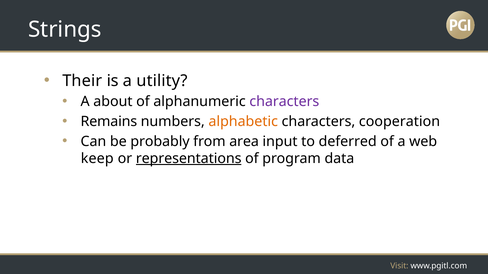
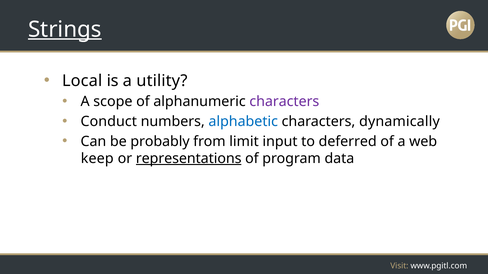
Strings underline: none -> present (65, 29)
Their: Their -> Local (82, 81)
about: about -> scope (113, 102)
Remains: Remains -> Conduct (109, 122)
alphabetic colour: orange -> blue (243, 122)
cooperation: cooperation -> dynamically (399, 122)
area: area -> limit (244, 142)
